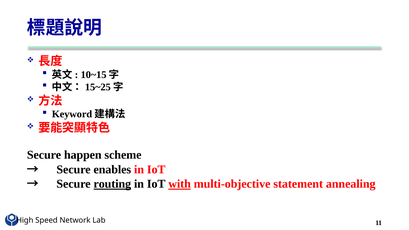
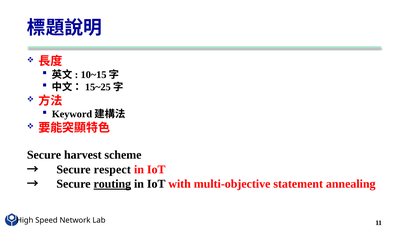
happen: happen -> harvest (83, 155)
enables: enables -> respect (112, 170)
with underline: present -> none (180, 184)
